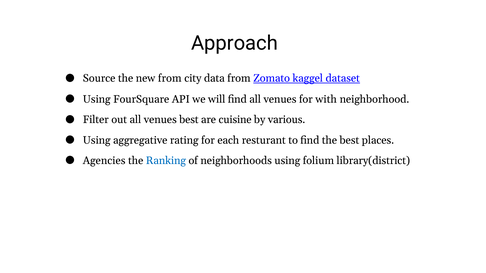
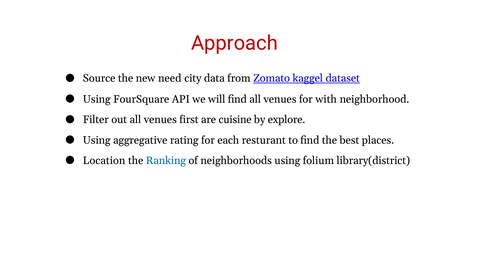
Approach colour: black -> red (235, 43)
new from: from -> need (170, 78)
venues best: best -> first (189, 120)
various: various -> explore (287, 120)
Agencies: Agencies -> Location (104, 161)
